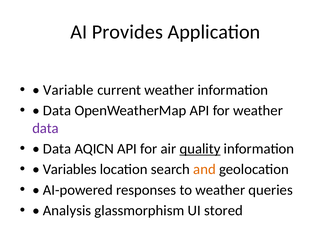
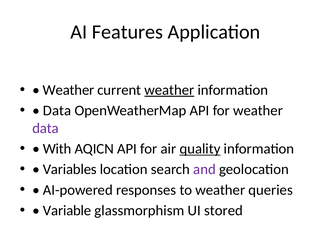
Provides: Provides -> Features (127, 32)
Variable: Variable -> Weather (69, 90)
weather underline: none -> present (169, 90)
Data: Data -> With (57, 149)
and colour: orange -> purple (204, 170)
Analysis: Analysis -> Variable (67, 211)
